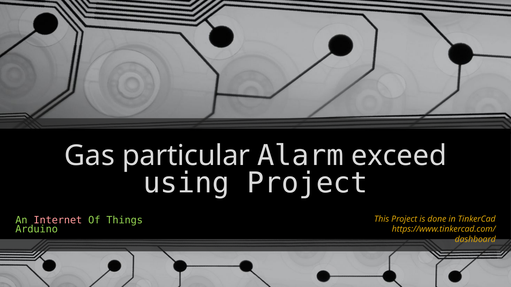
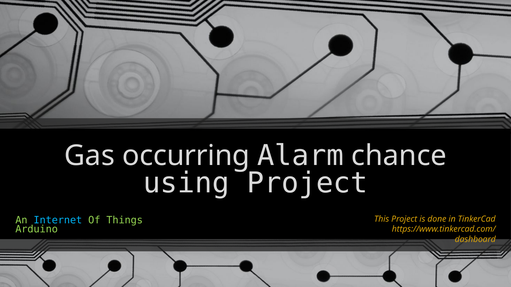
particular: particular -> occurring (186, 156)
exceed: exceed -> chance (399, 156)
Internet colour: pink -> light blue (58, 221)
